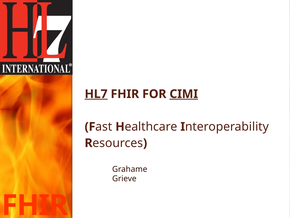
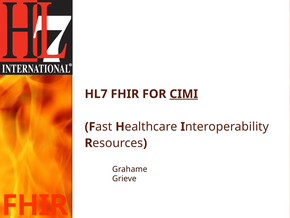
HL7 underline: present -> none (96, 94)
